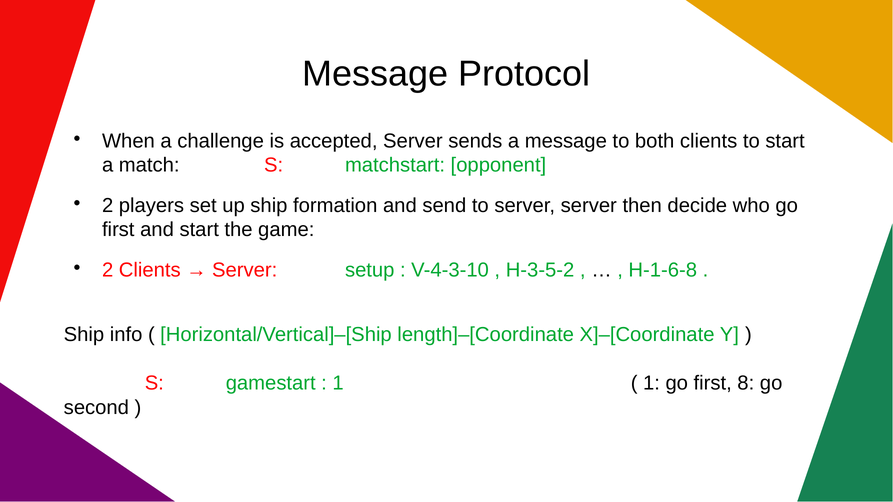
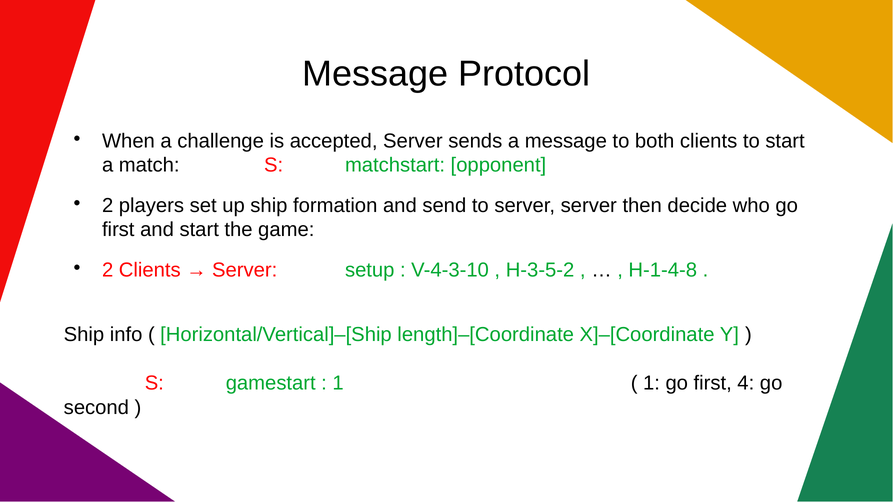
H-1-6-8: H-1-6-8 -> H-1-4-8 (663, 270)
8: 8 -> 4 (746, 383)
